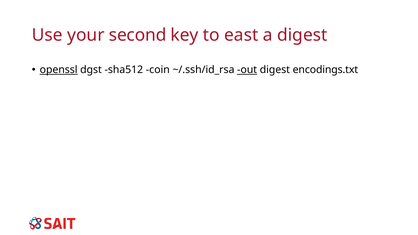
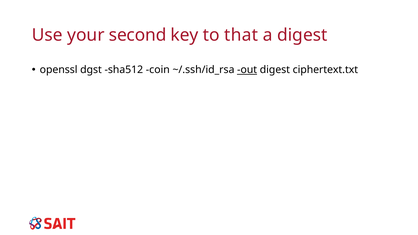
east: east -> that (241, 35)
openssl underline: present -> none (59, 70)
encodings.txt: encodings.txt -> ciphertext.txt (325, 70)
